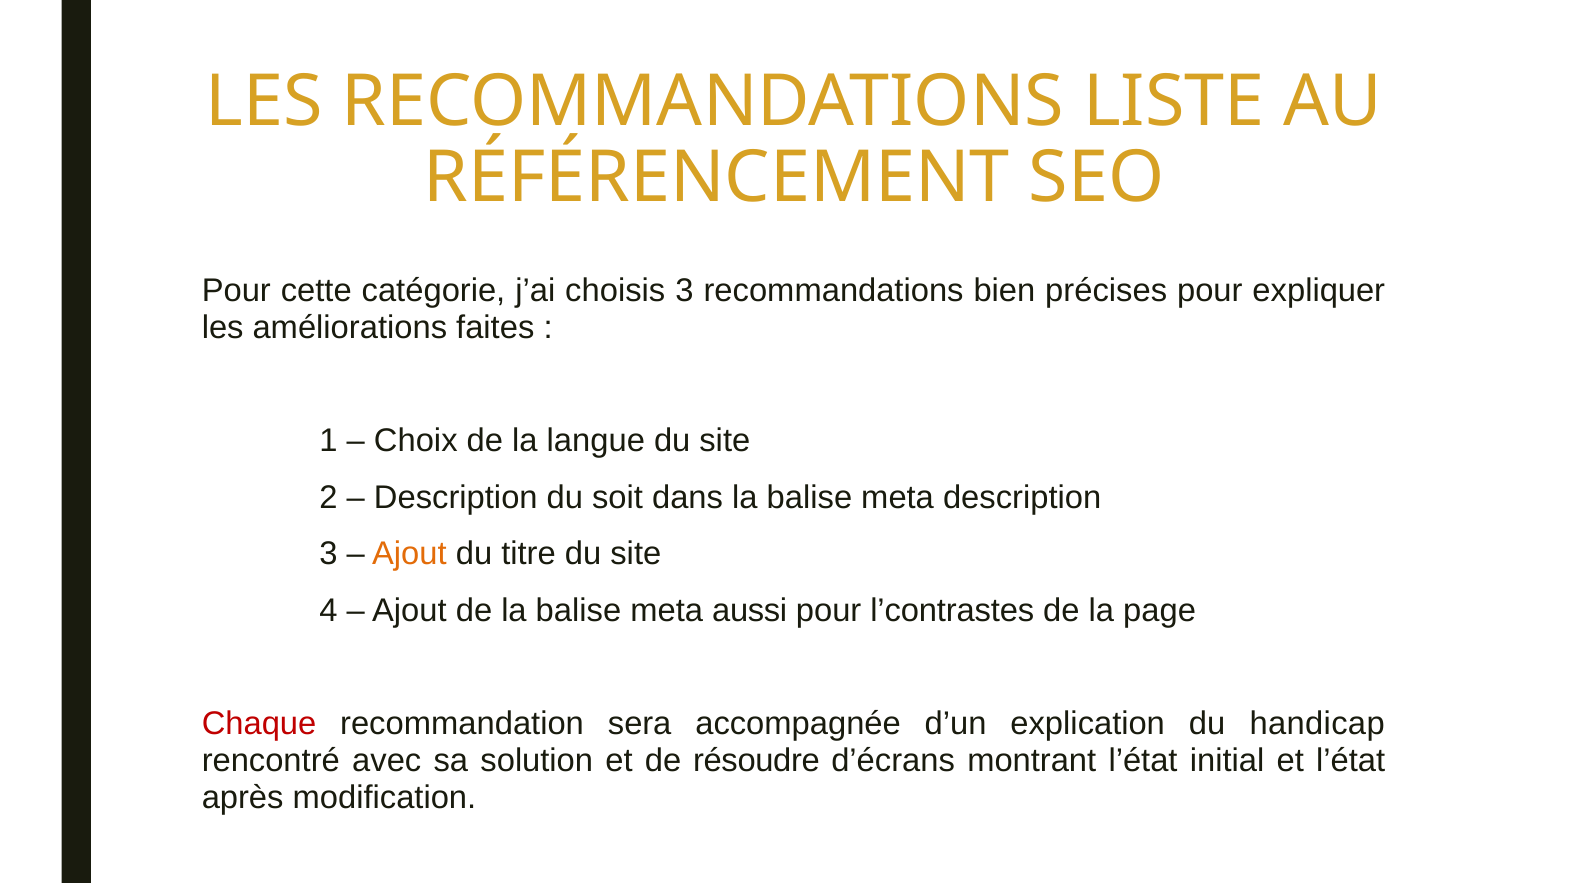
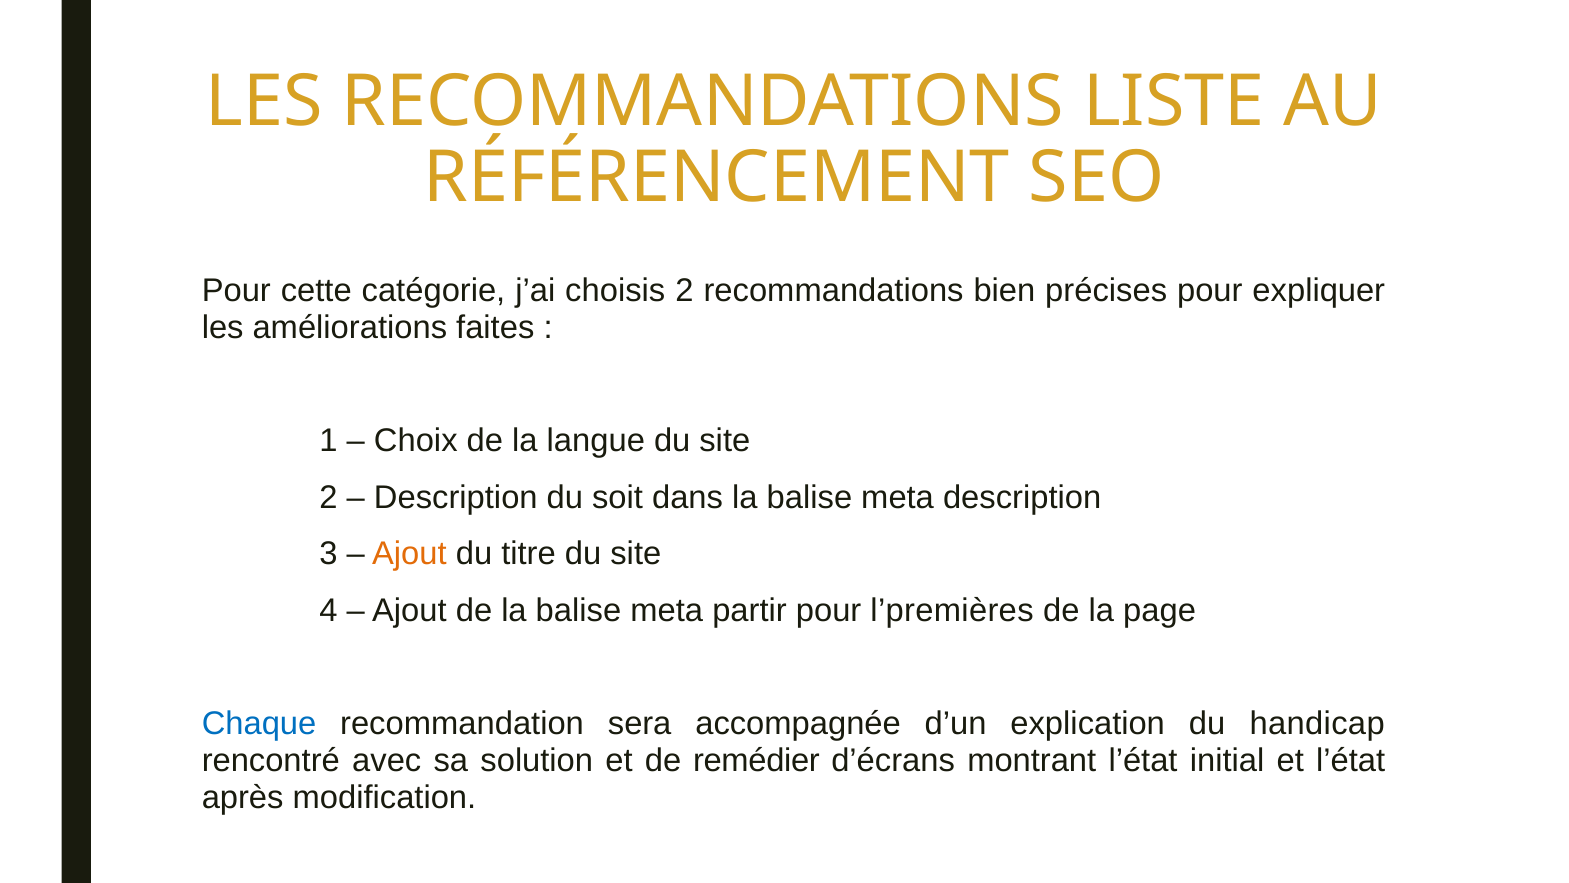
choisis 3: 3 -> 2 (684, 290)
aussi: aussi -> partir (750, 610)
l’contrastes: l’contrastes -> l’premières (952, 610)
Chaque colour: red -> blue (259, 723)
résoudre: résoudre -> remédier (756, 760)
